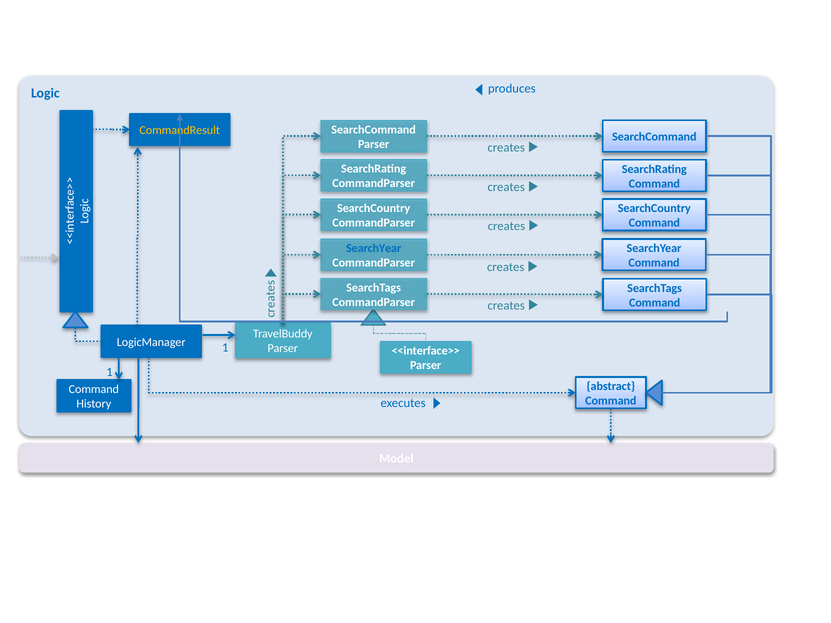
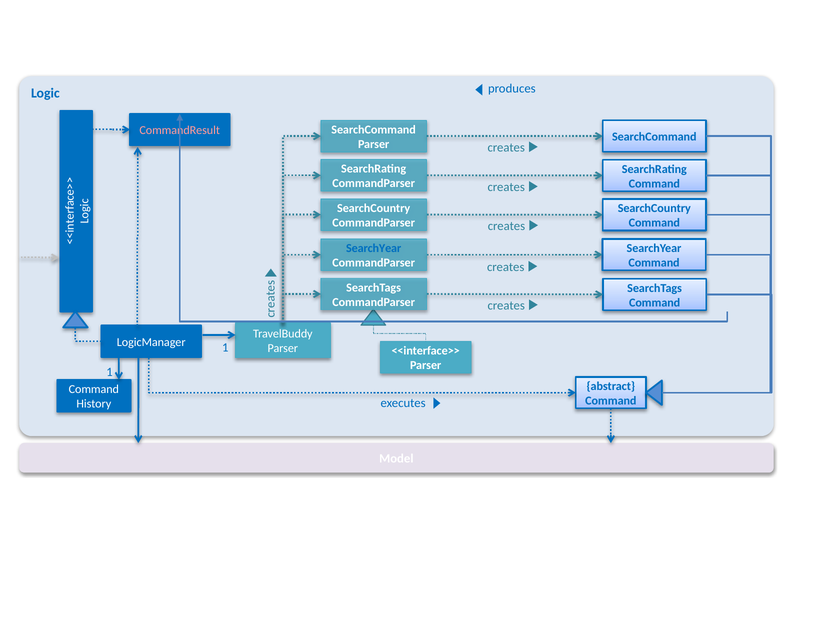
CommandResult colour: yellow -> pink (180, 130)
